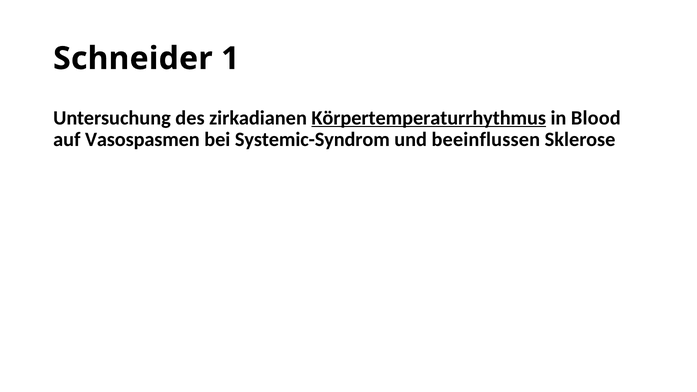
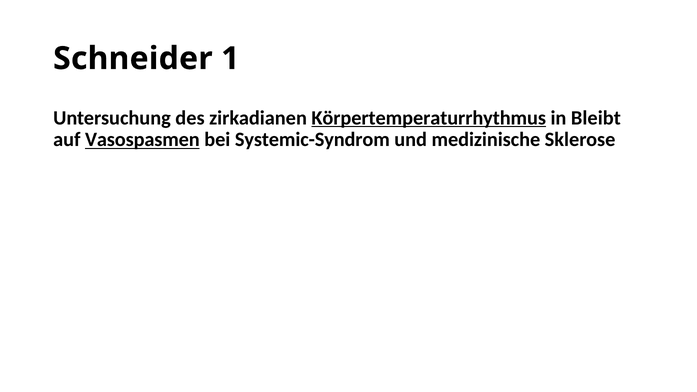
Blood: Blood -> Bleibt (596, 118)
Vasospasmen underline: none -> present (142, 140)
beeinflussen: beeinflussen -> medizinische (486, 140)
